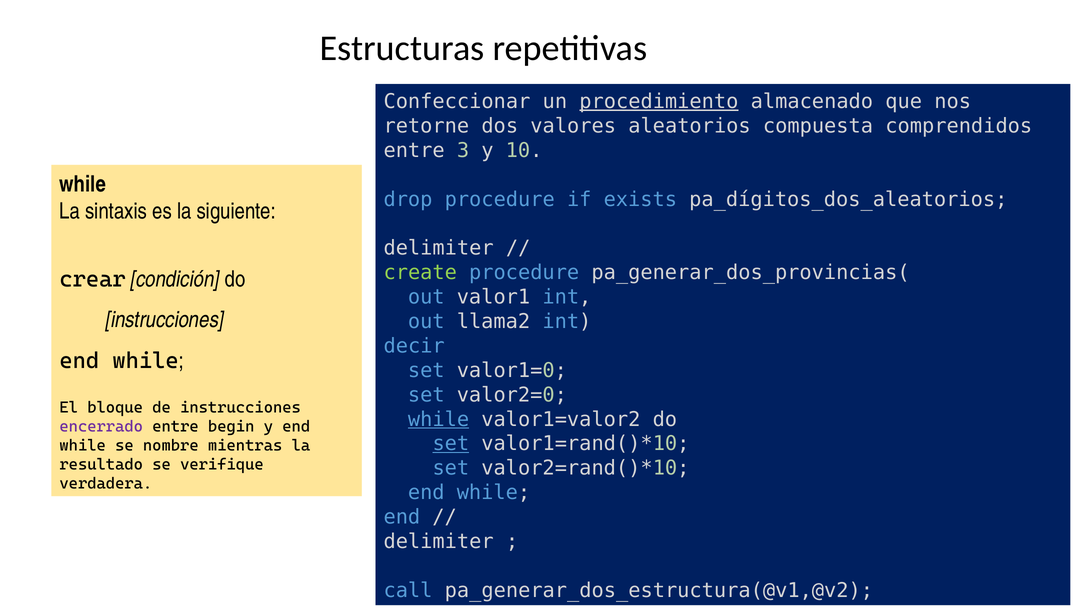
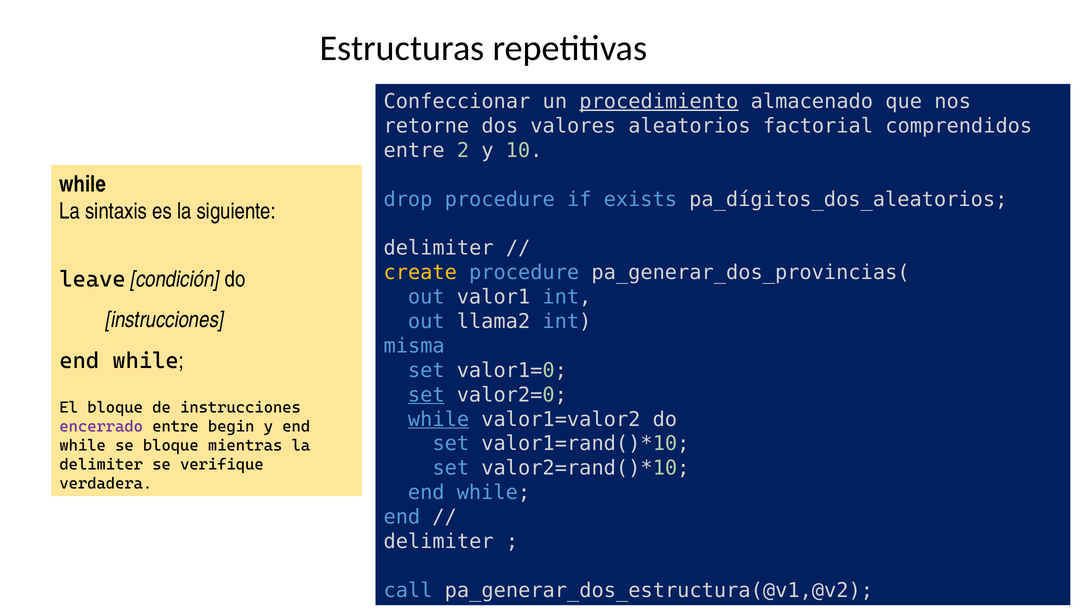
compuesta: compuesta -> factorial (818, 126)
3: 3 -> 2 (463, 150)
create colour: light green -> yellow (420, 272)
crear: crear -> leave (93, 279)
decir: decir -> misma (414, 346)
set underline: none -> present (426, 394)
set underline: present -> none (451, 443)
se nombre: nombre -> bloque (171, 445)
resultado: resultado -> delimiter (101, 464)
